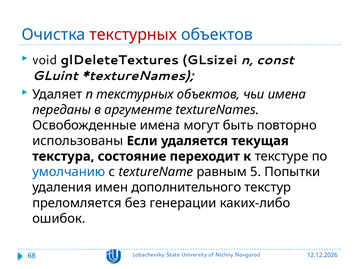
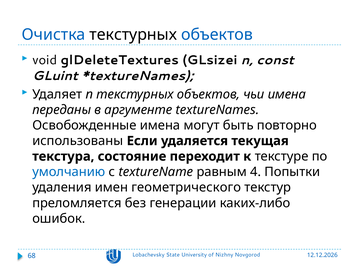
текстурных colour: red -> black (133, 35)
5: 5 -> 4 (256, 172)
дополнительного: дополнительного -> геометрического (186, 188)
